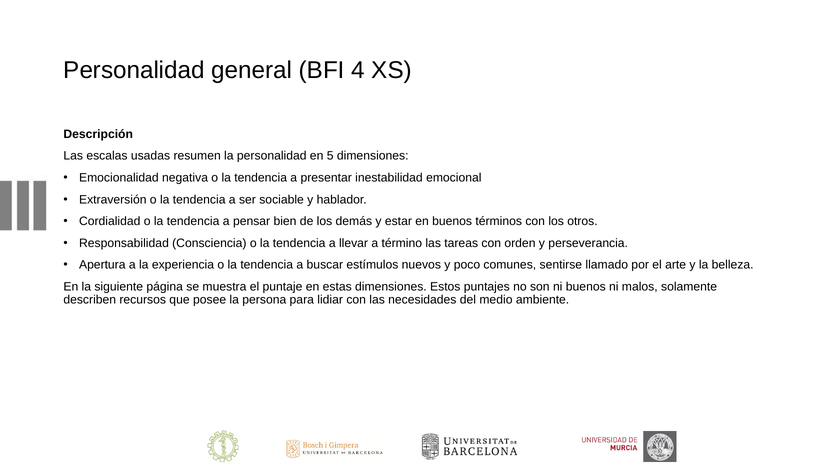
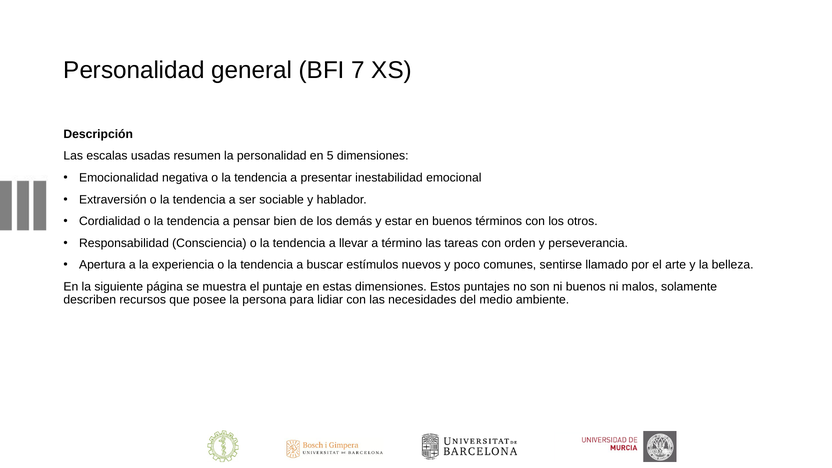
4: 4 -> 7 (358, 70)
